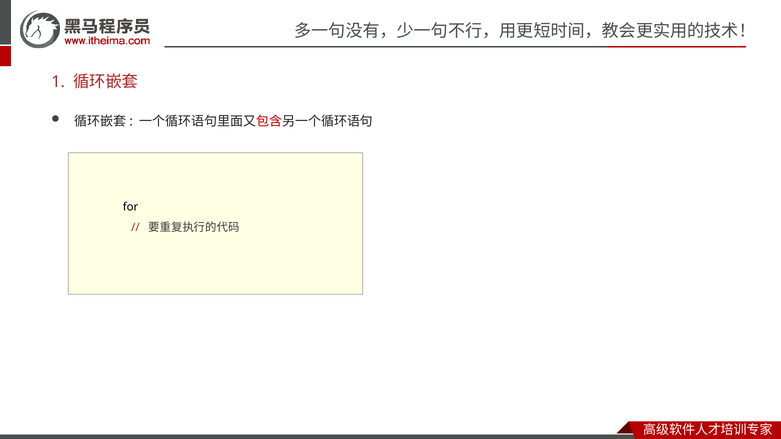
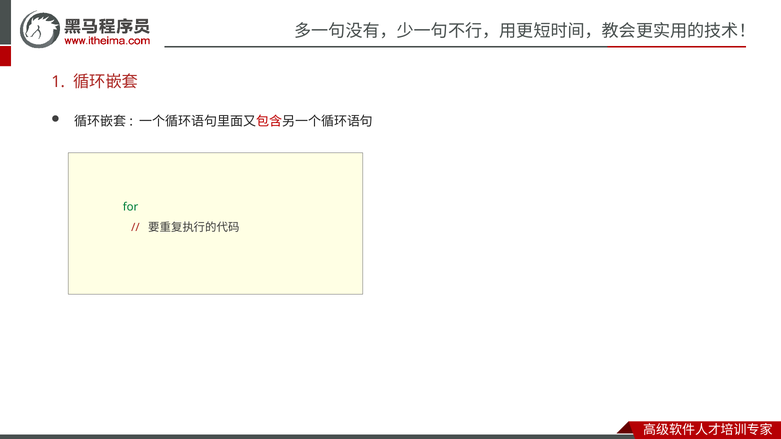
for colour: black -> green (131, 207)
